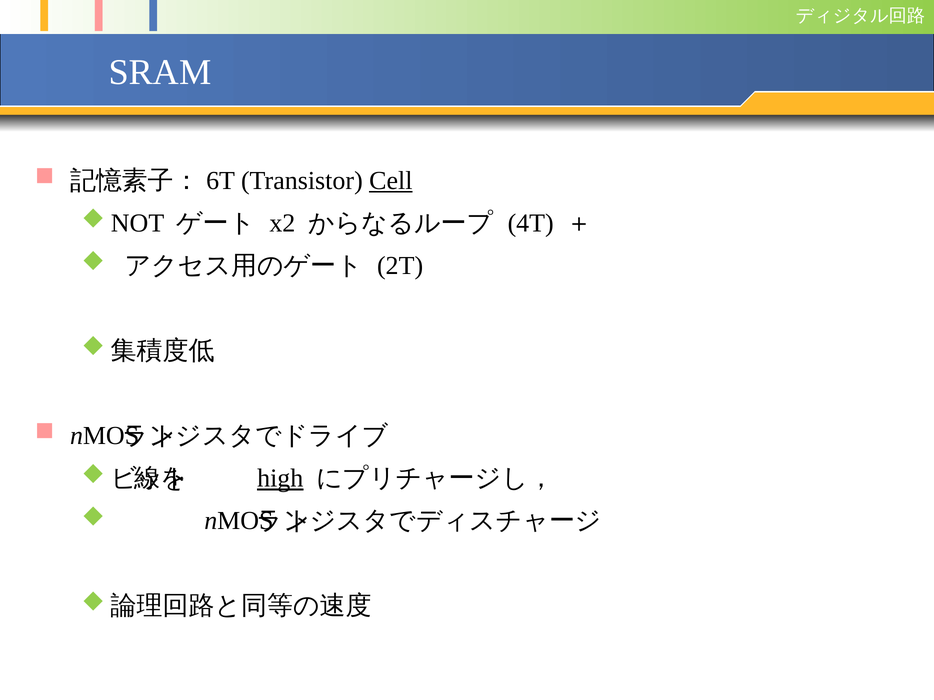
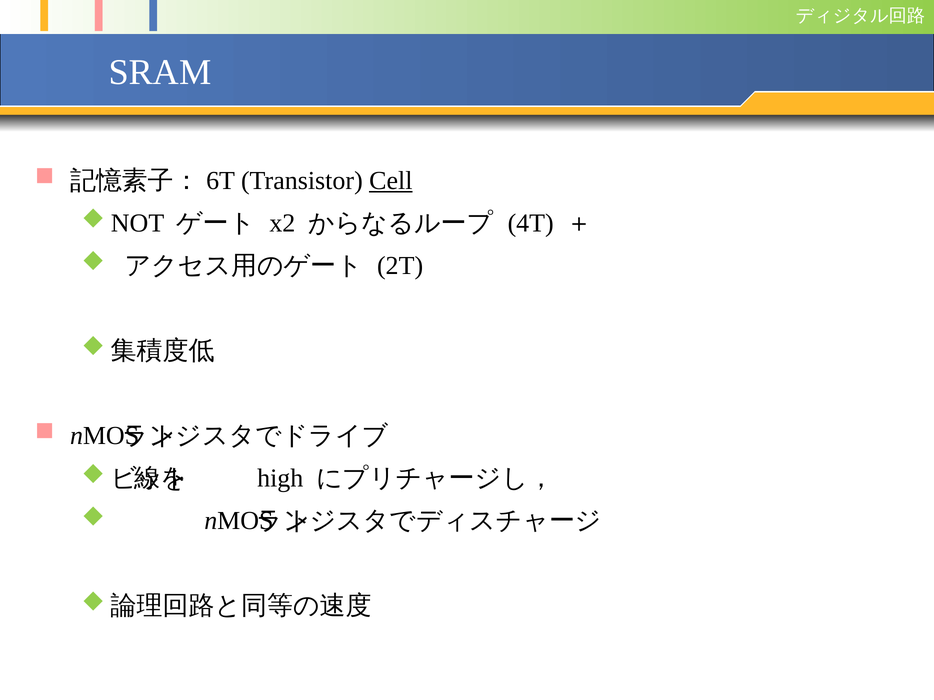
high underline: present -> none (280, 479)
